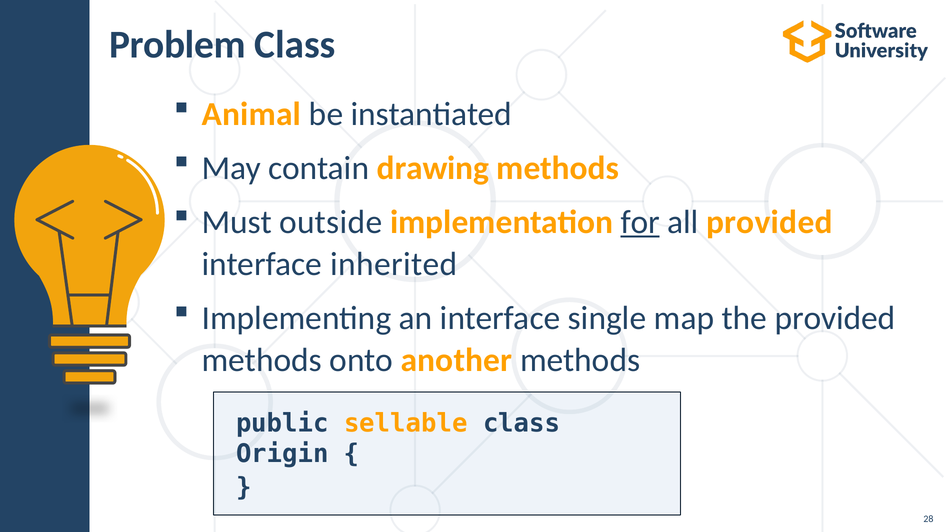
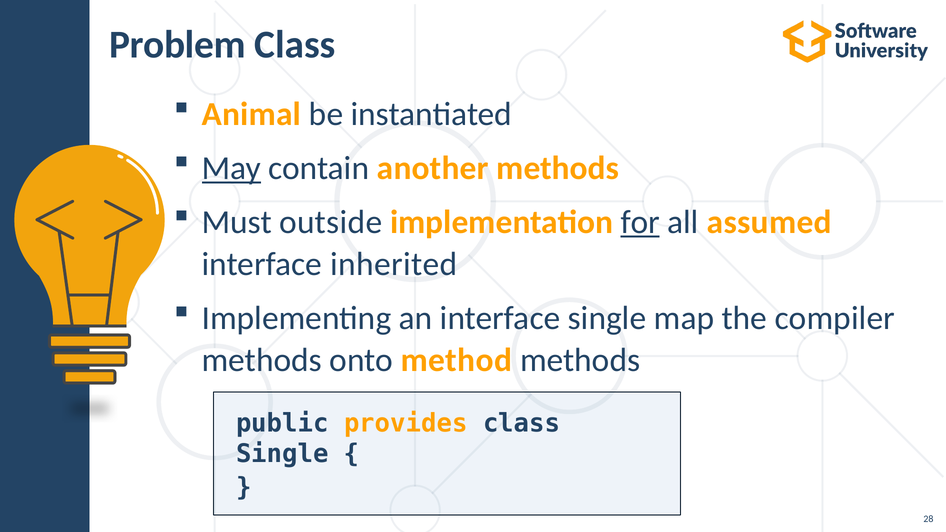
May underline: none -> present (231, 168)
drawing: drawing -> another (433, 168)
all provided: provided -> assumed (769, 222)
the provided: provided -> compiler (835, 318)
another: another -> method (456, 360)
sellable: sellable -> provides (406, 423)
Origin: Origin -> Single (282, 454)
